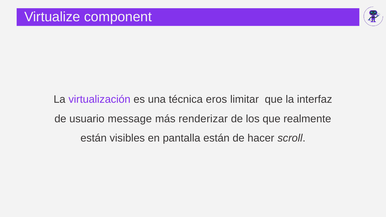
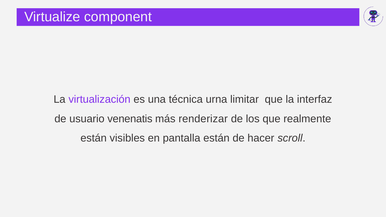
eros: eros -> urna (216, 99)
message: message -> venenatis (130, 119)
